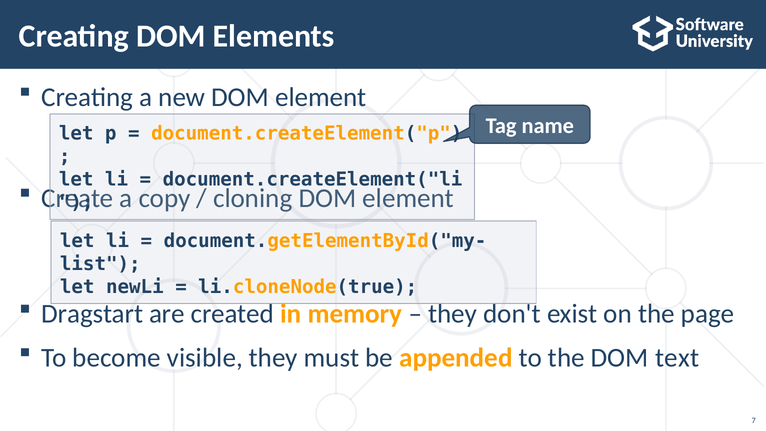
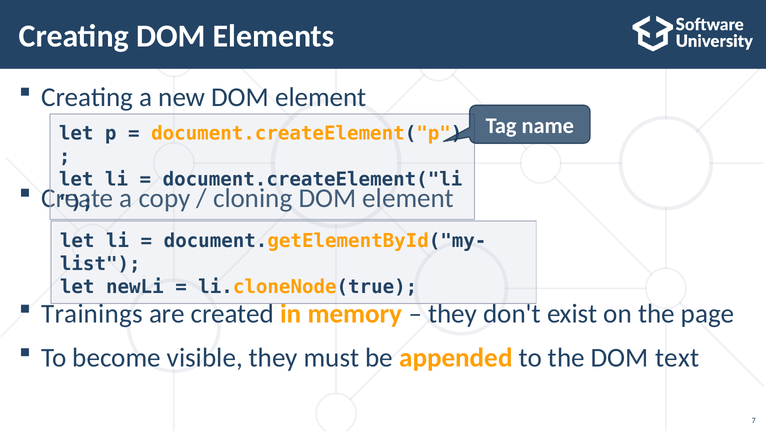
Dragstart: Dragstart -> Trainings (92, 314)
